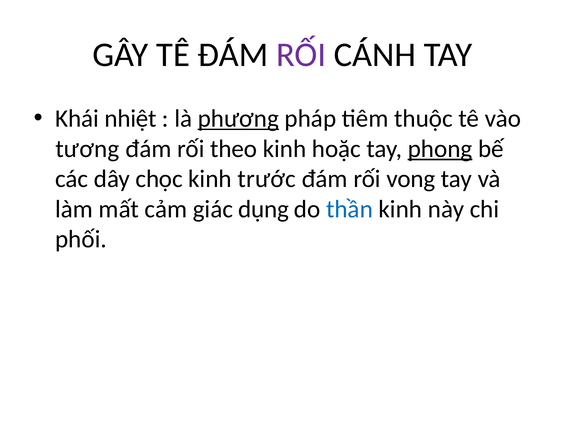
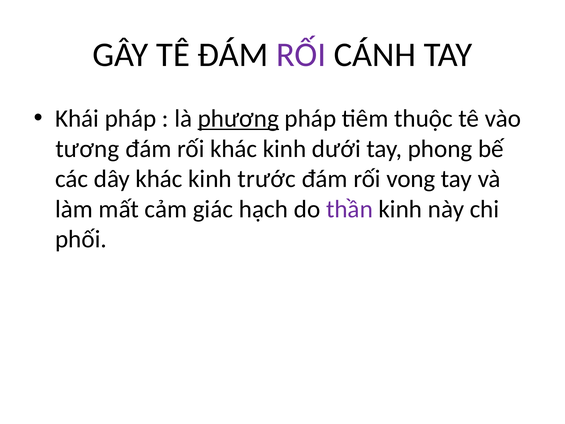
Khái nhiệt: nhiệt -> pháp (130, 119)
rối theo: theo -> khác (234, 149)
hoặc: hoặc -> dưới (336, 149)
phong underline: present -> none (440, 149)
dây chọc: chọc -> khác (159, 179)
dụng: dụng -> hạch (263, 209)
thần colour: blue -> purple (349, 209)
